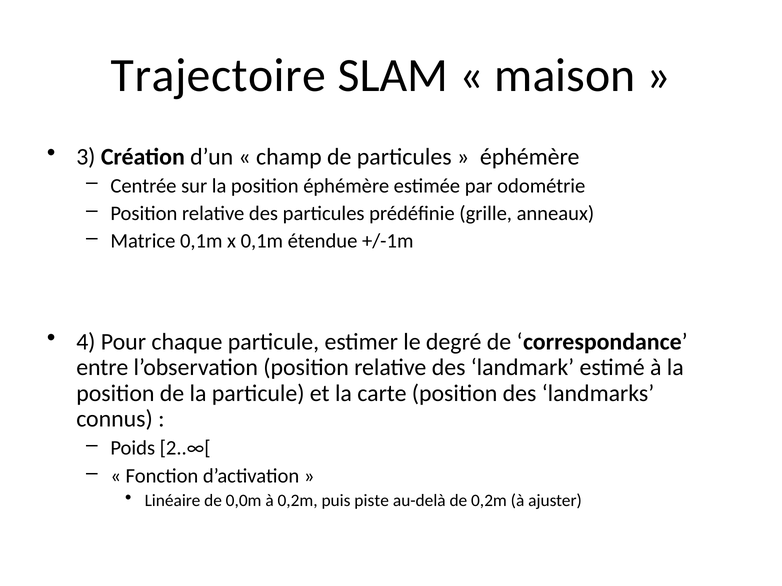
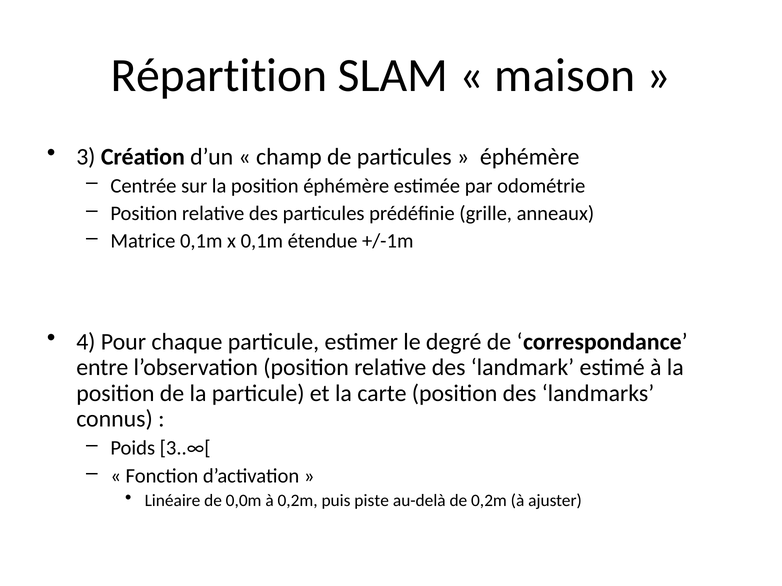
Trajectoire: Trajectoire -> Répartition (219, 76)
2..∞[: 2..∞[ -> 3..∞[ (185, 448)
